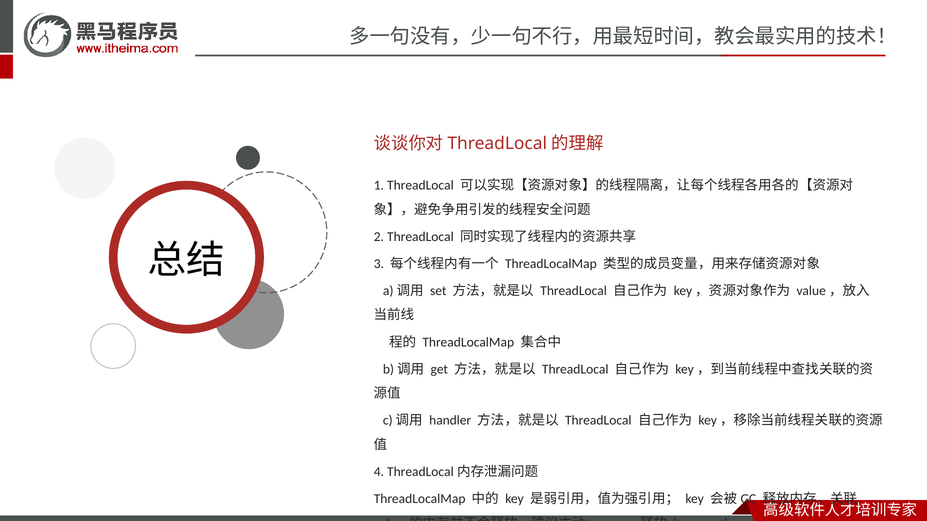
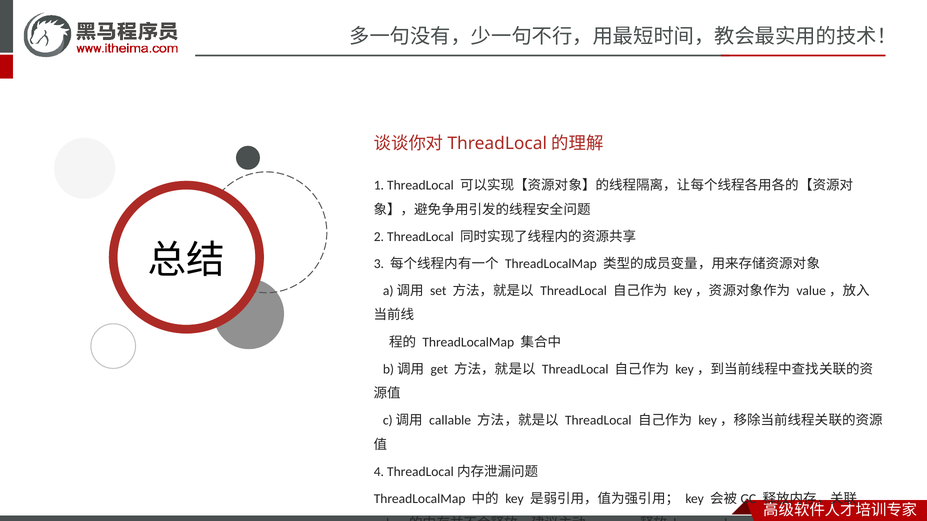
handler: handler -> callable (450, 421)
